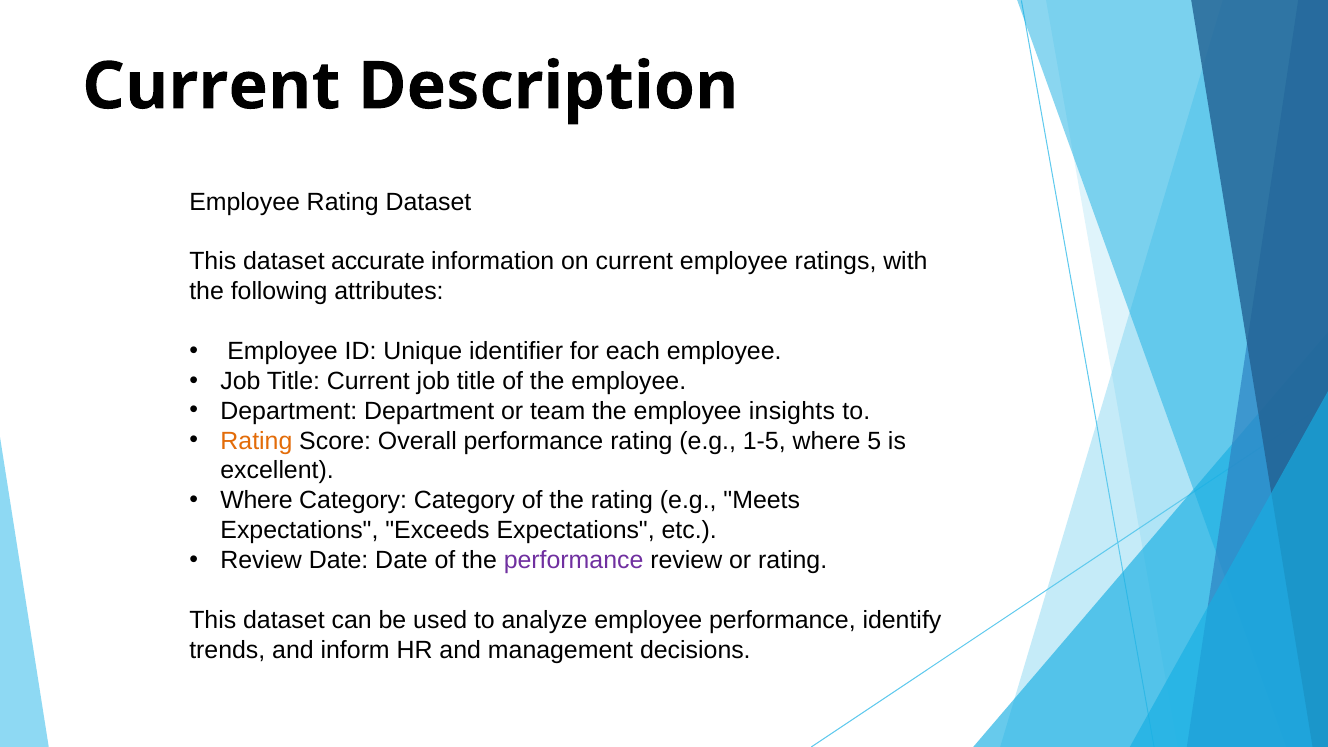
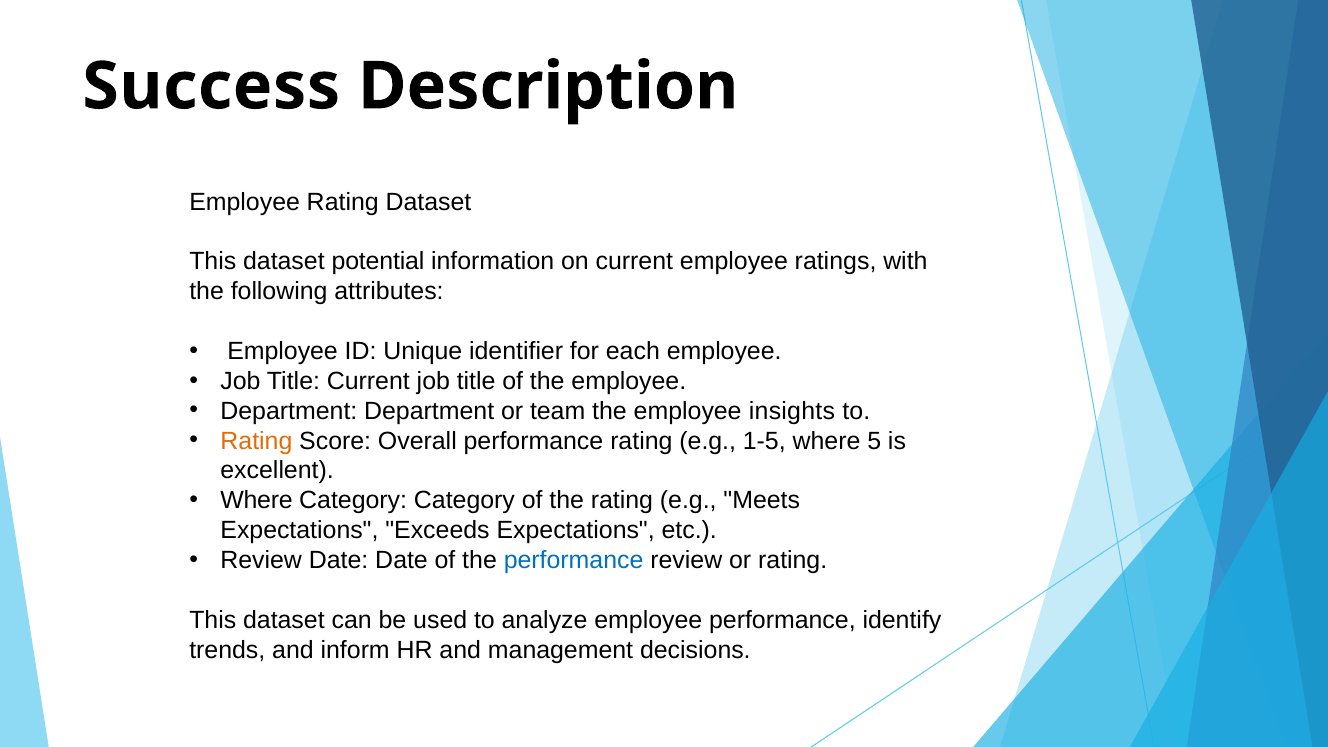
Current: Current -> Success (211, 86)
accurate: accurate -> potential (378, 262)
performance colour: purple -> blue (574, 560)
